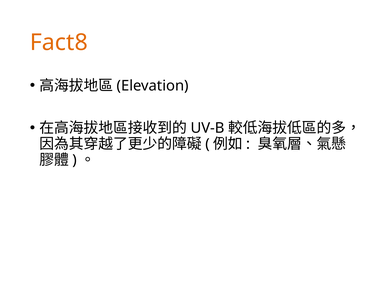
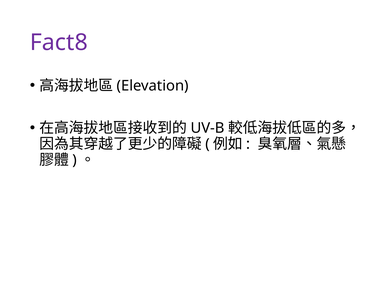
Fact8 colour: orange -> purple (59, 43)
